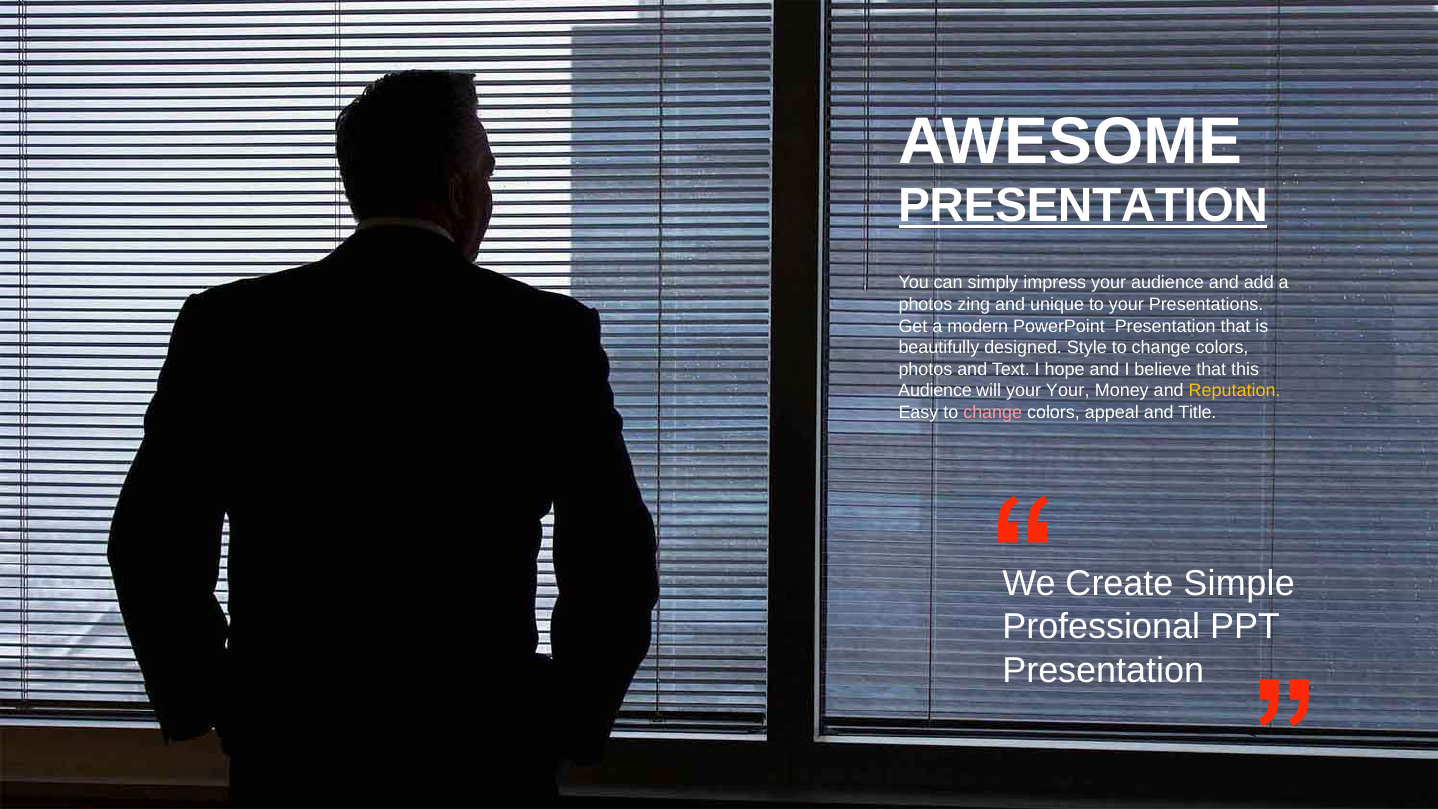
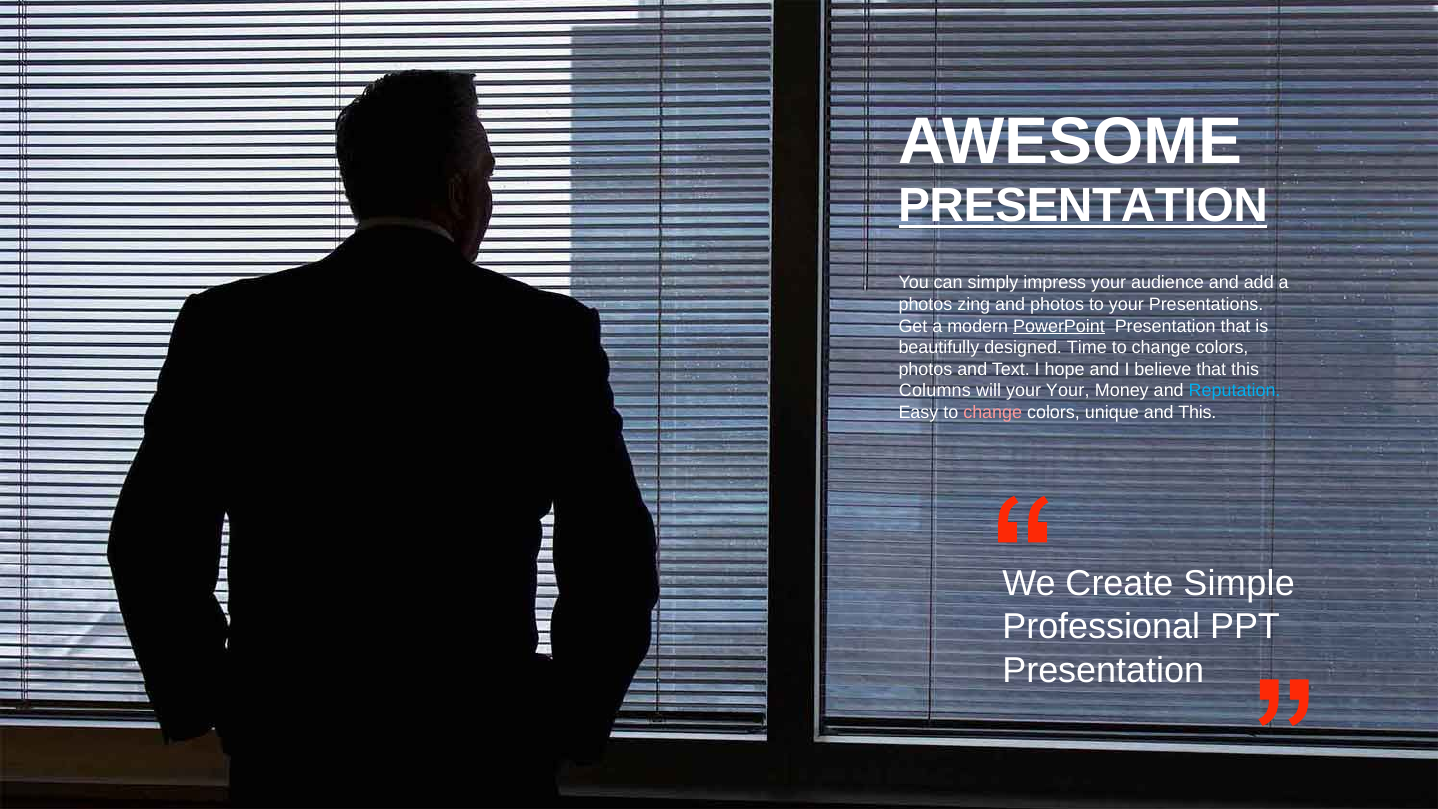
and unique: unique -> photos (1057, 305)
PowerPoint underline: none -> present (1059, 326)
Style: Style -> Time (1087, 348)
Audience: Audience -> Columns (935, 391)
Reputation colour: yellow -> light blue (1235, 391)
appeal: appeal -> unique (1112, 412)
and Title: Title -> This (1197, 412)
